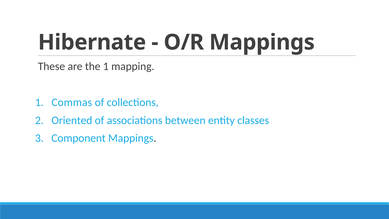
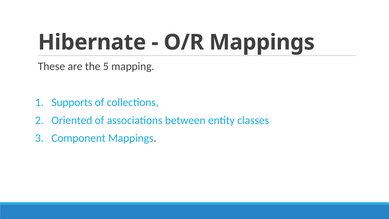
the 1: 1 -> 5 (106, 66)
Commas: Commas -> Supports (72, 102)
